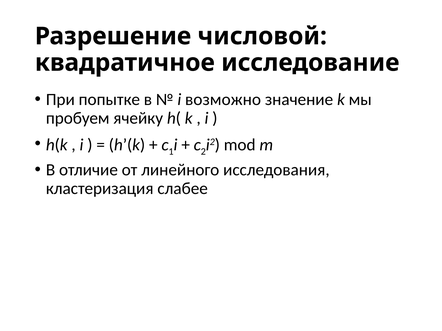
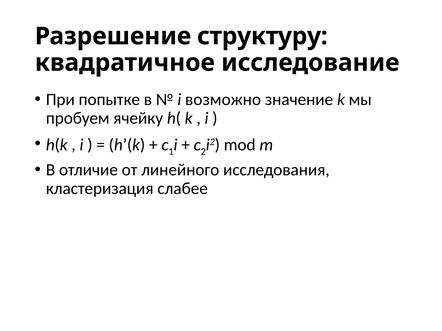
числовой: числовой -> структуру (262, 36)
